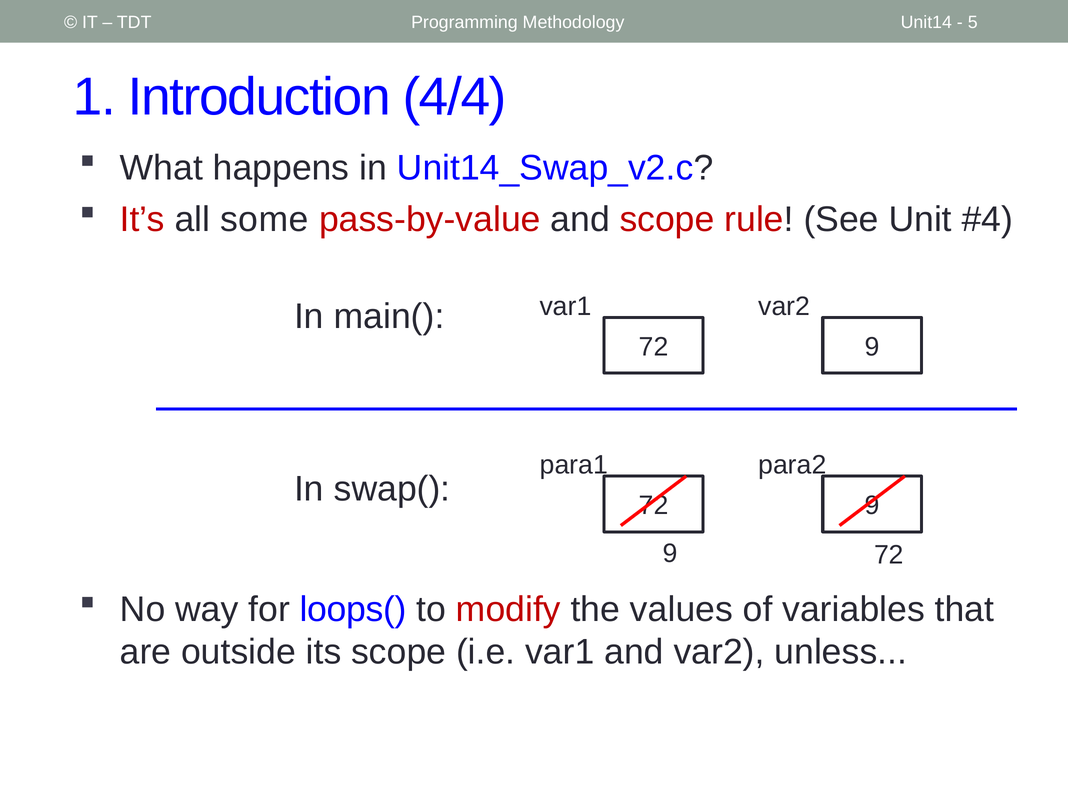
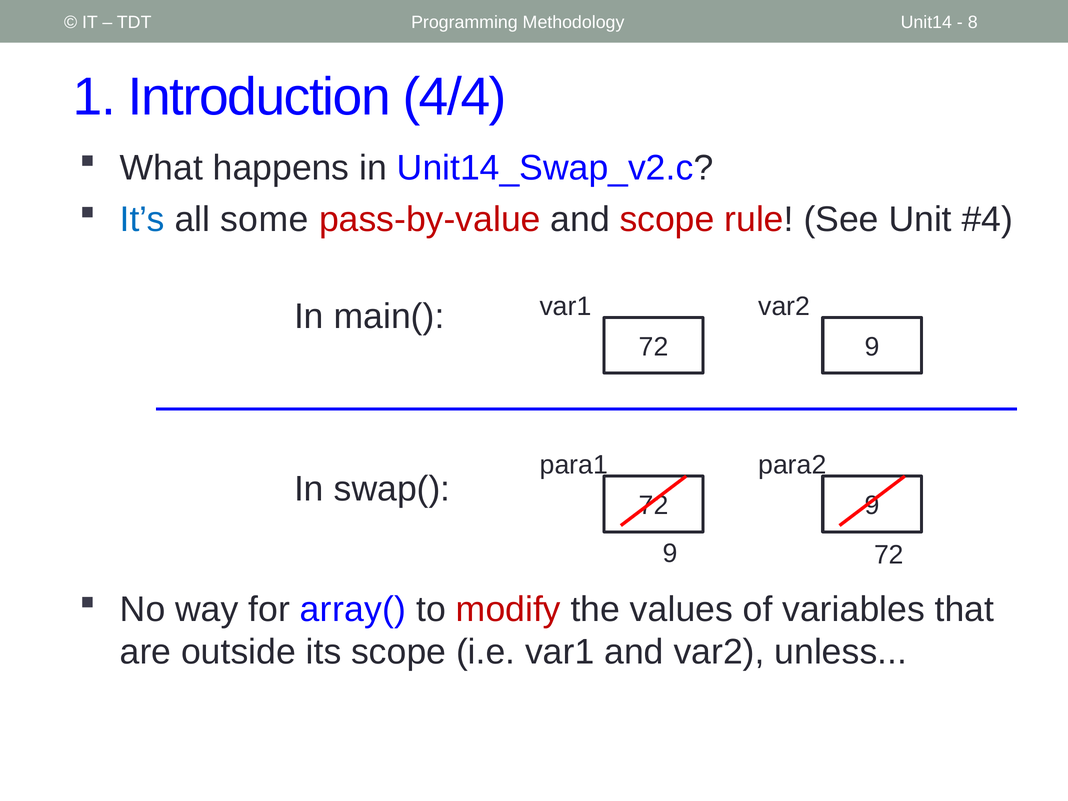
5: 5 -> 8 (973, 23)
It’s colour: red -> blue (142, 220)
loops(: loops( -> array( (353, 609)
